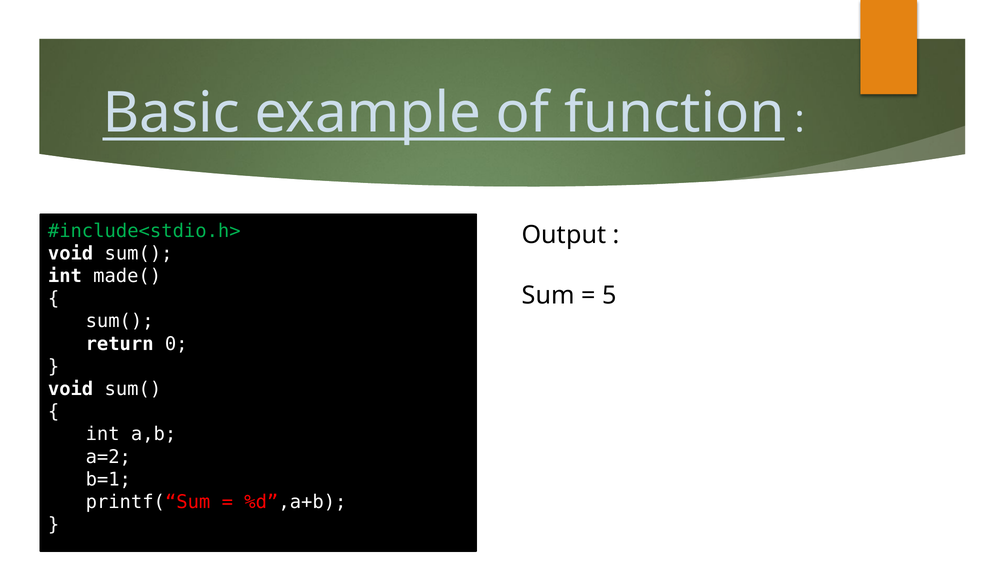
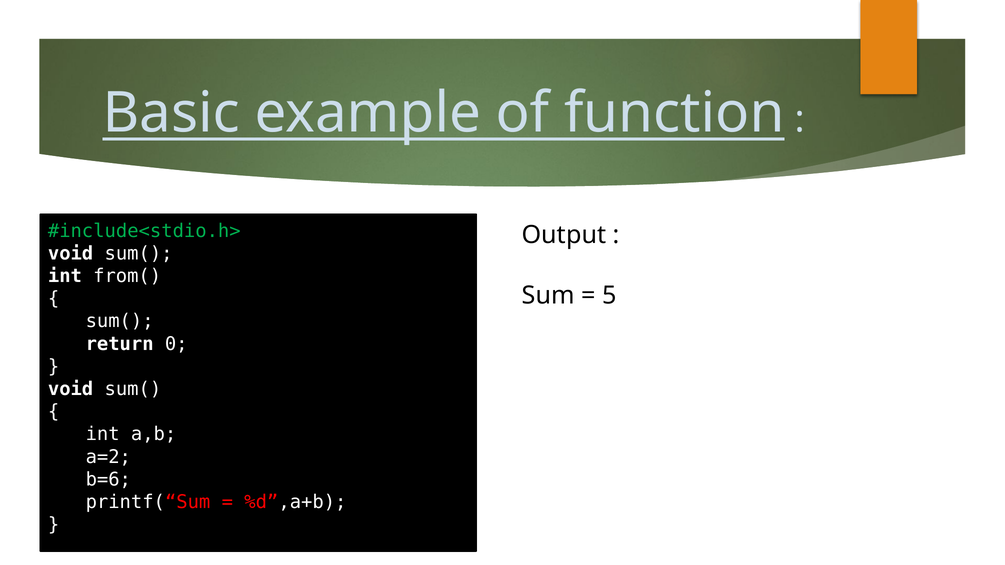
made(: made( -> from( (127, 276)
b=1: b=1 -> b=6 (108, 480)
